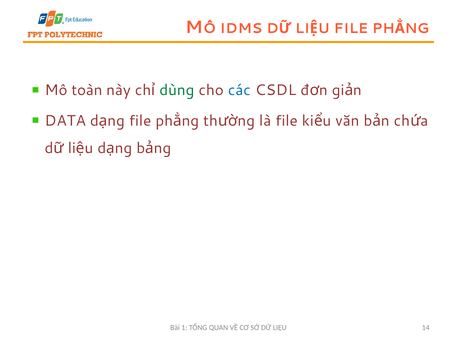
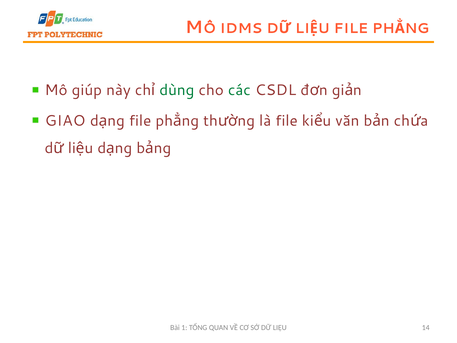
toàn: toàn -> giúp (87, 90)
các colour: blue -> green (239, 90)
DATA: DATA -> GIAO (65, 121)
